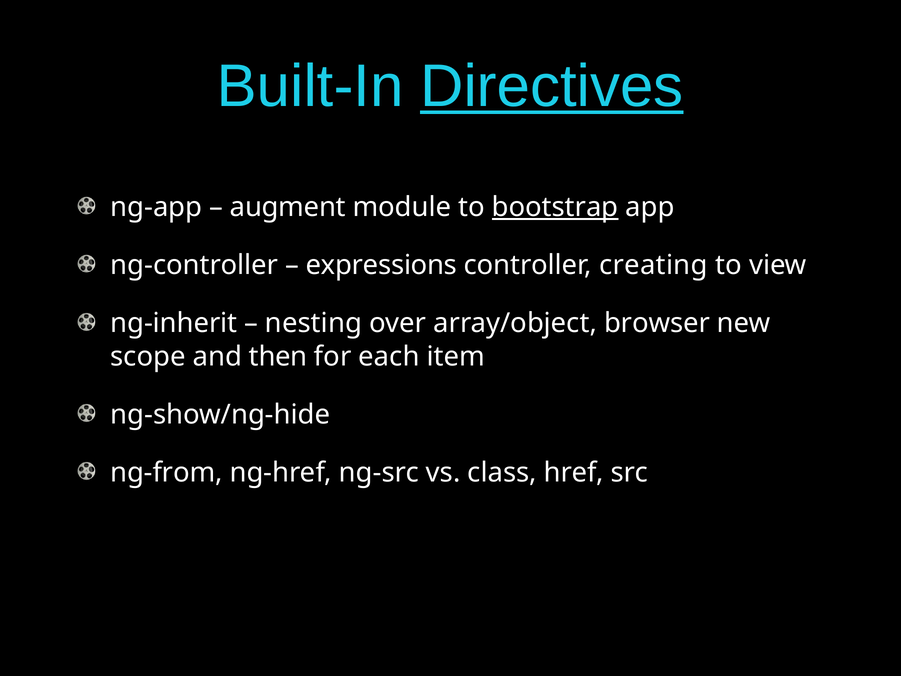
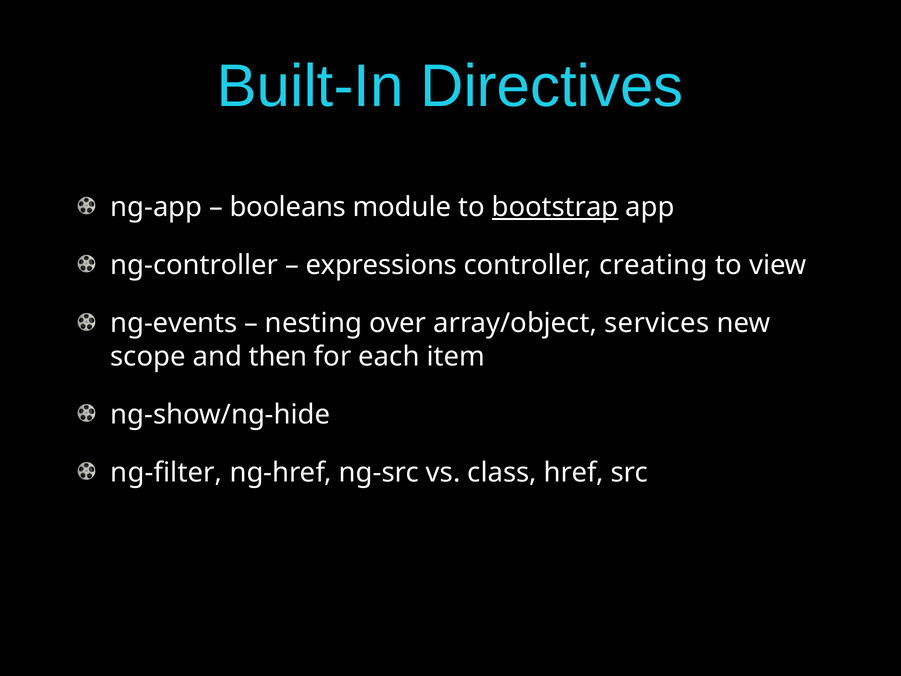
Directives underline: present -> none (552, 87)
augment: augment -> booleans (288, 207)
ng-inherit: ng-inherit -> ng-events (174, 323)
browser: browser -> services (657, 323)
ng-from: ng-from -> ng-filter (166, 472)
